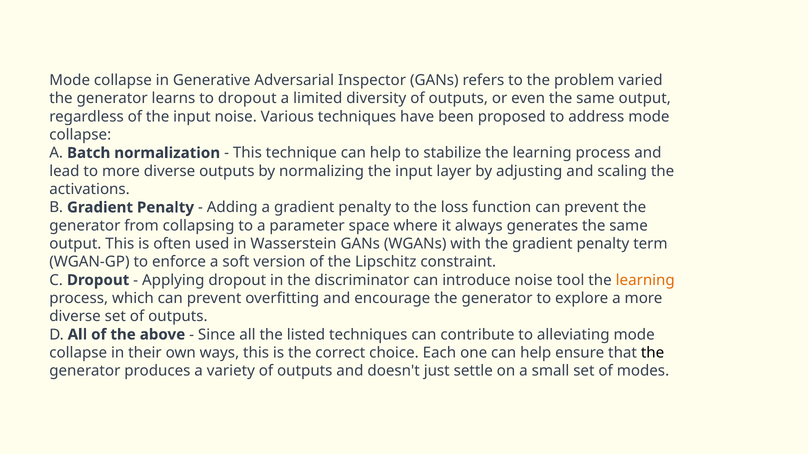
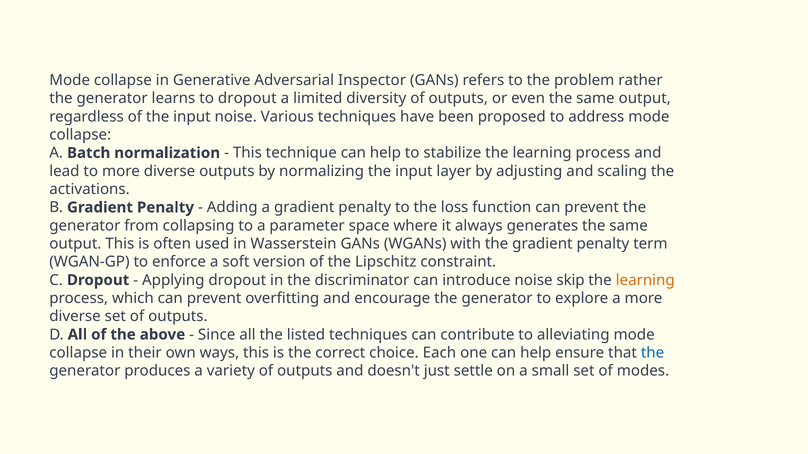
varied: varied -> rather (640, 80)
tool: tool -> skip (571, 280)
the colour: black -> blue (653, 353)
